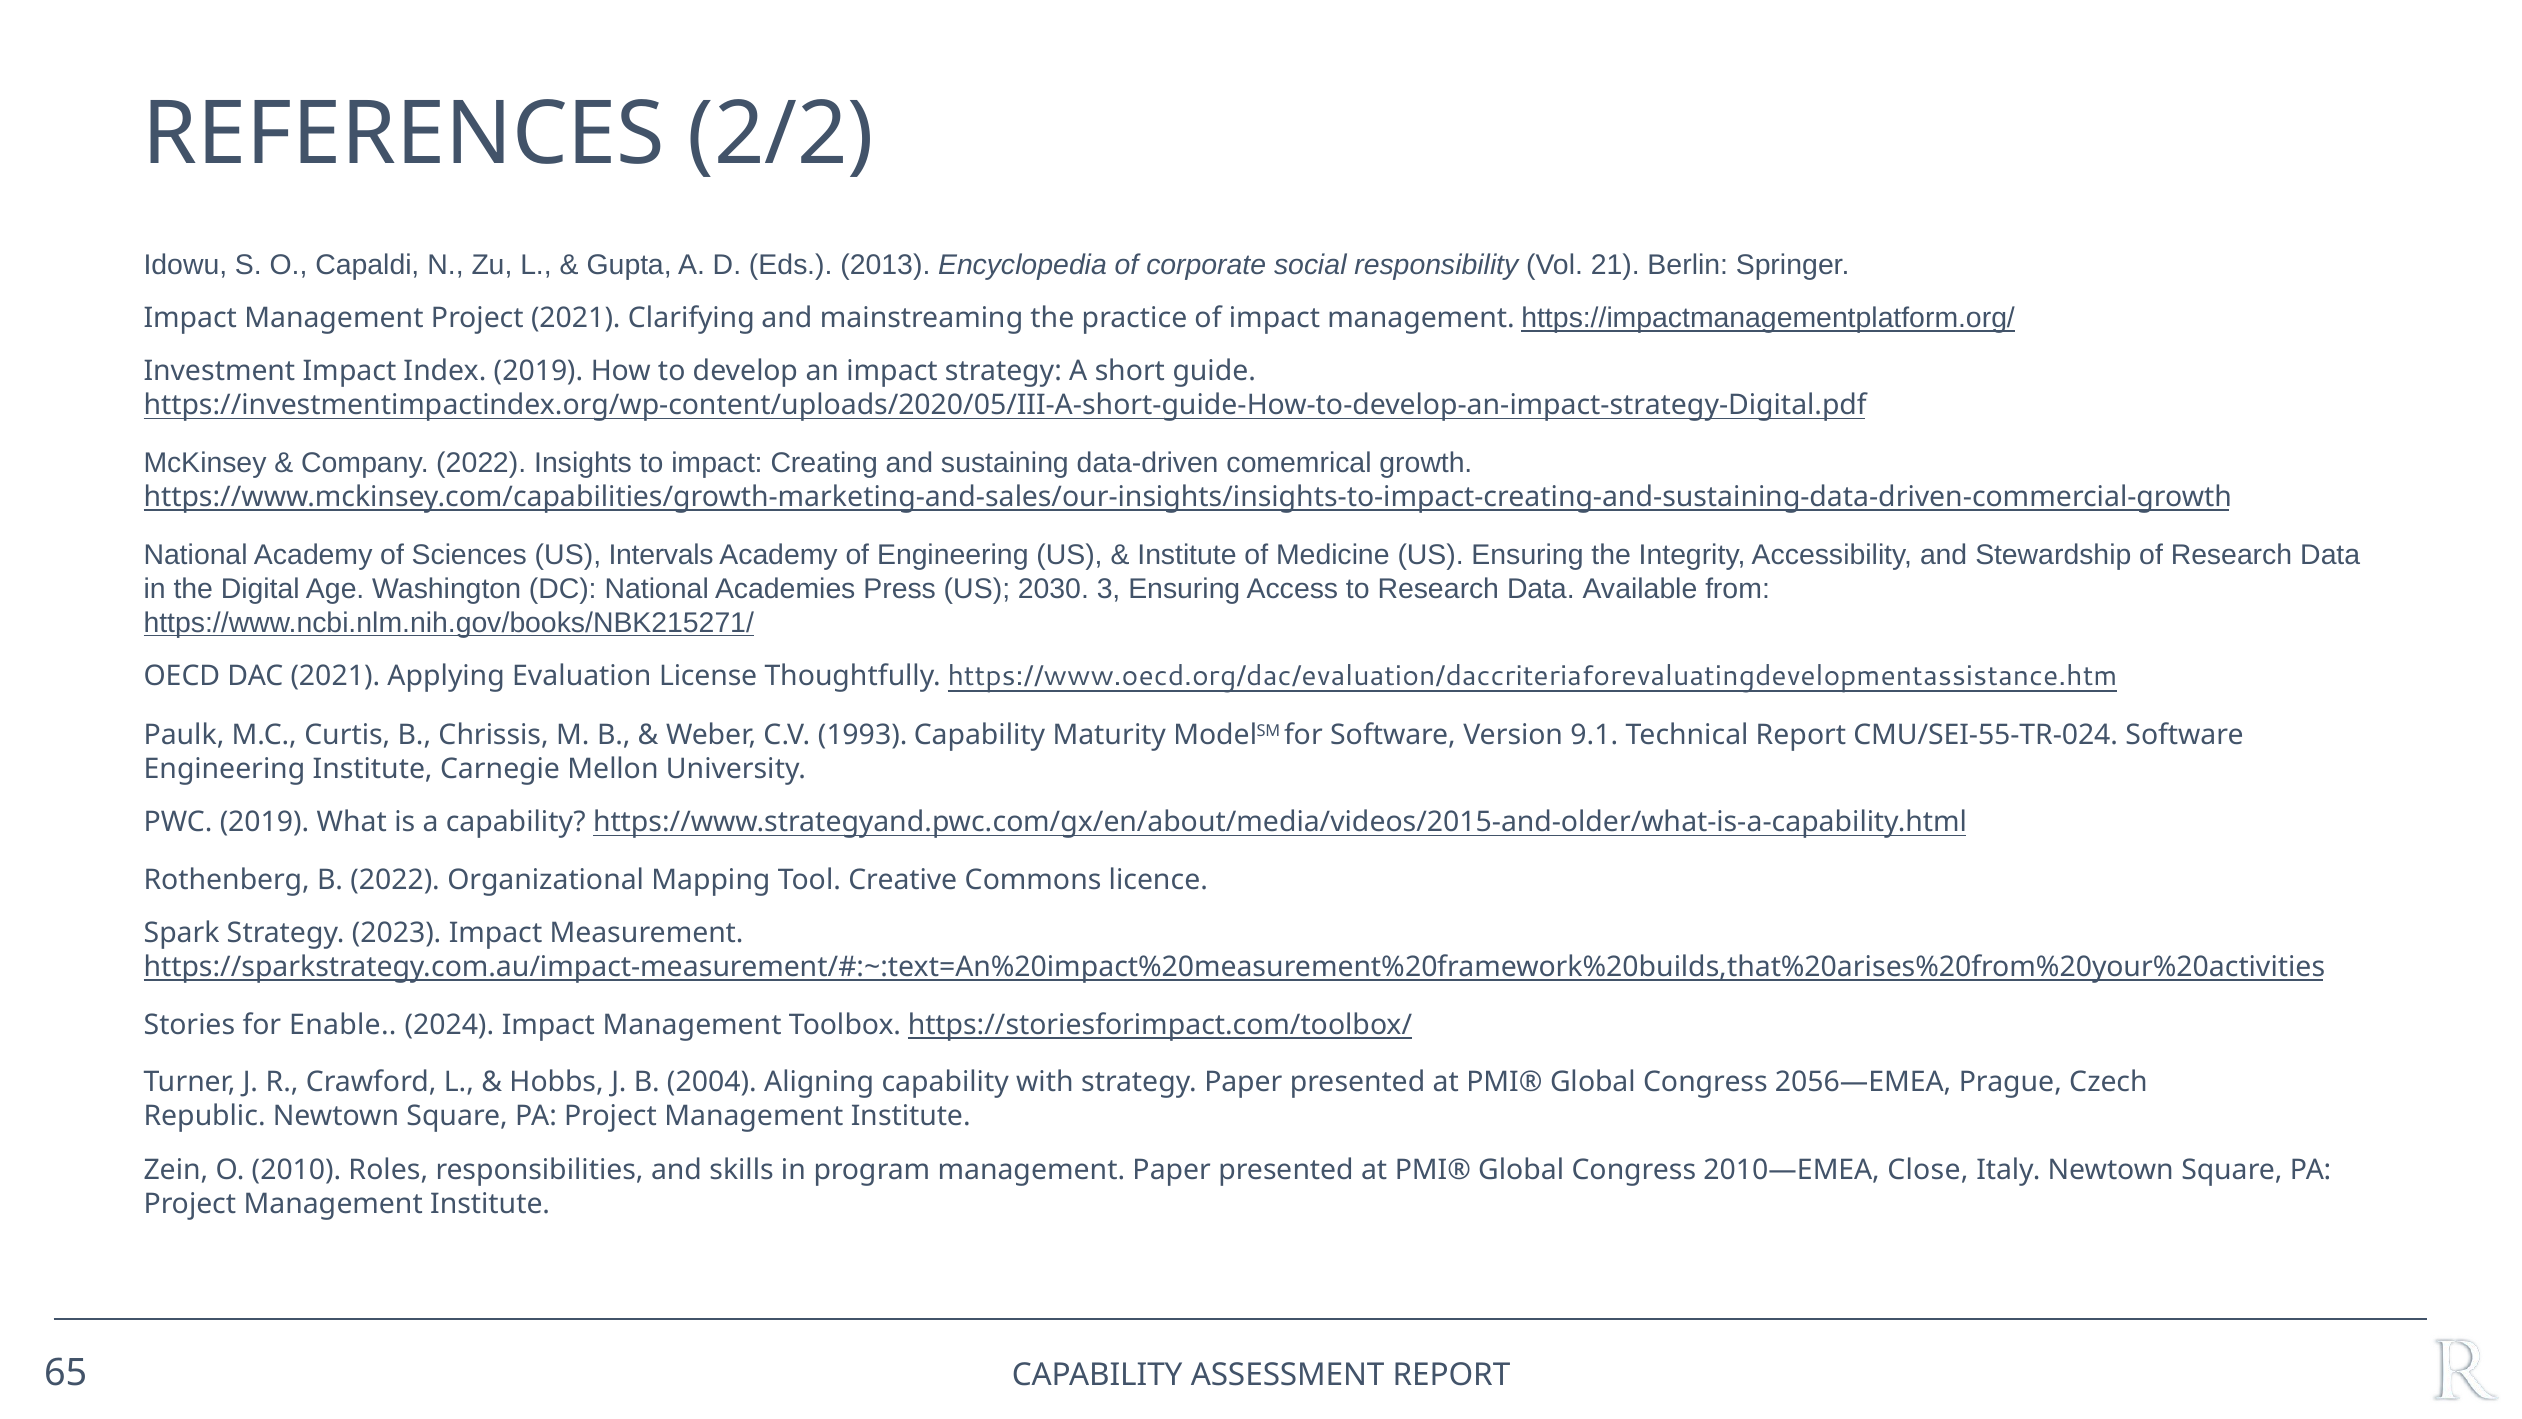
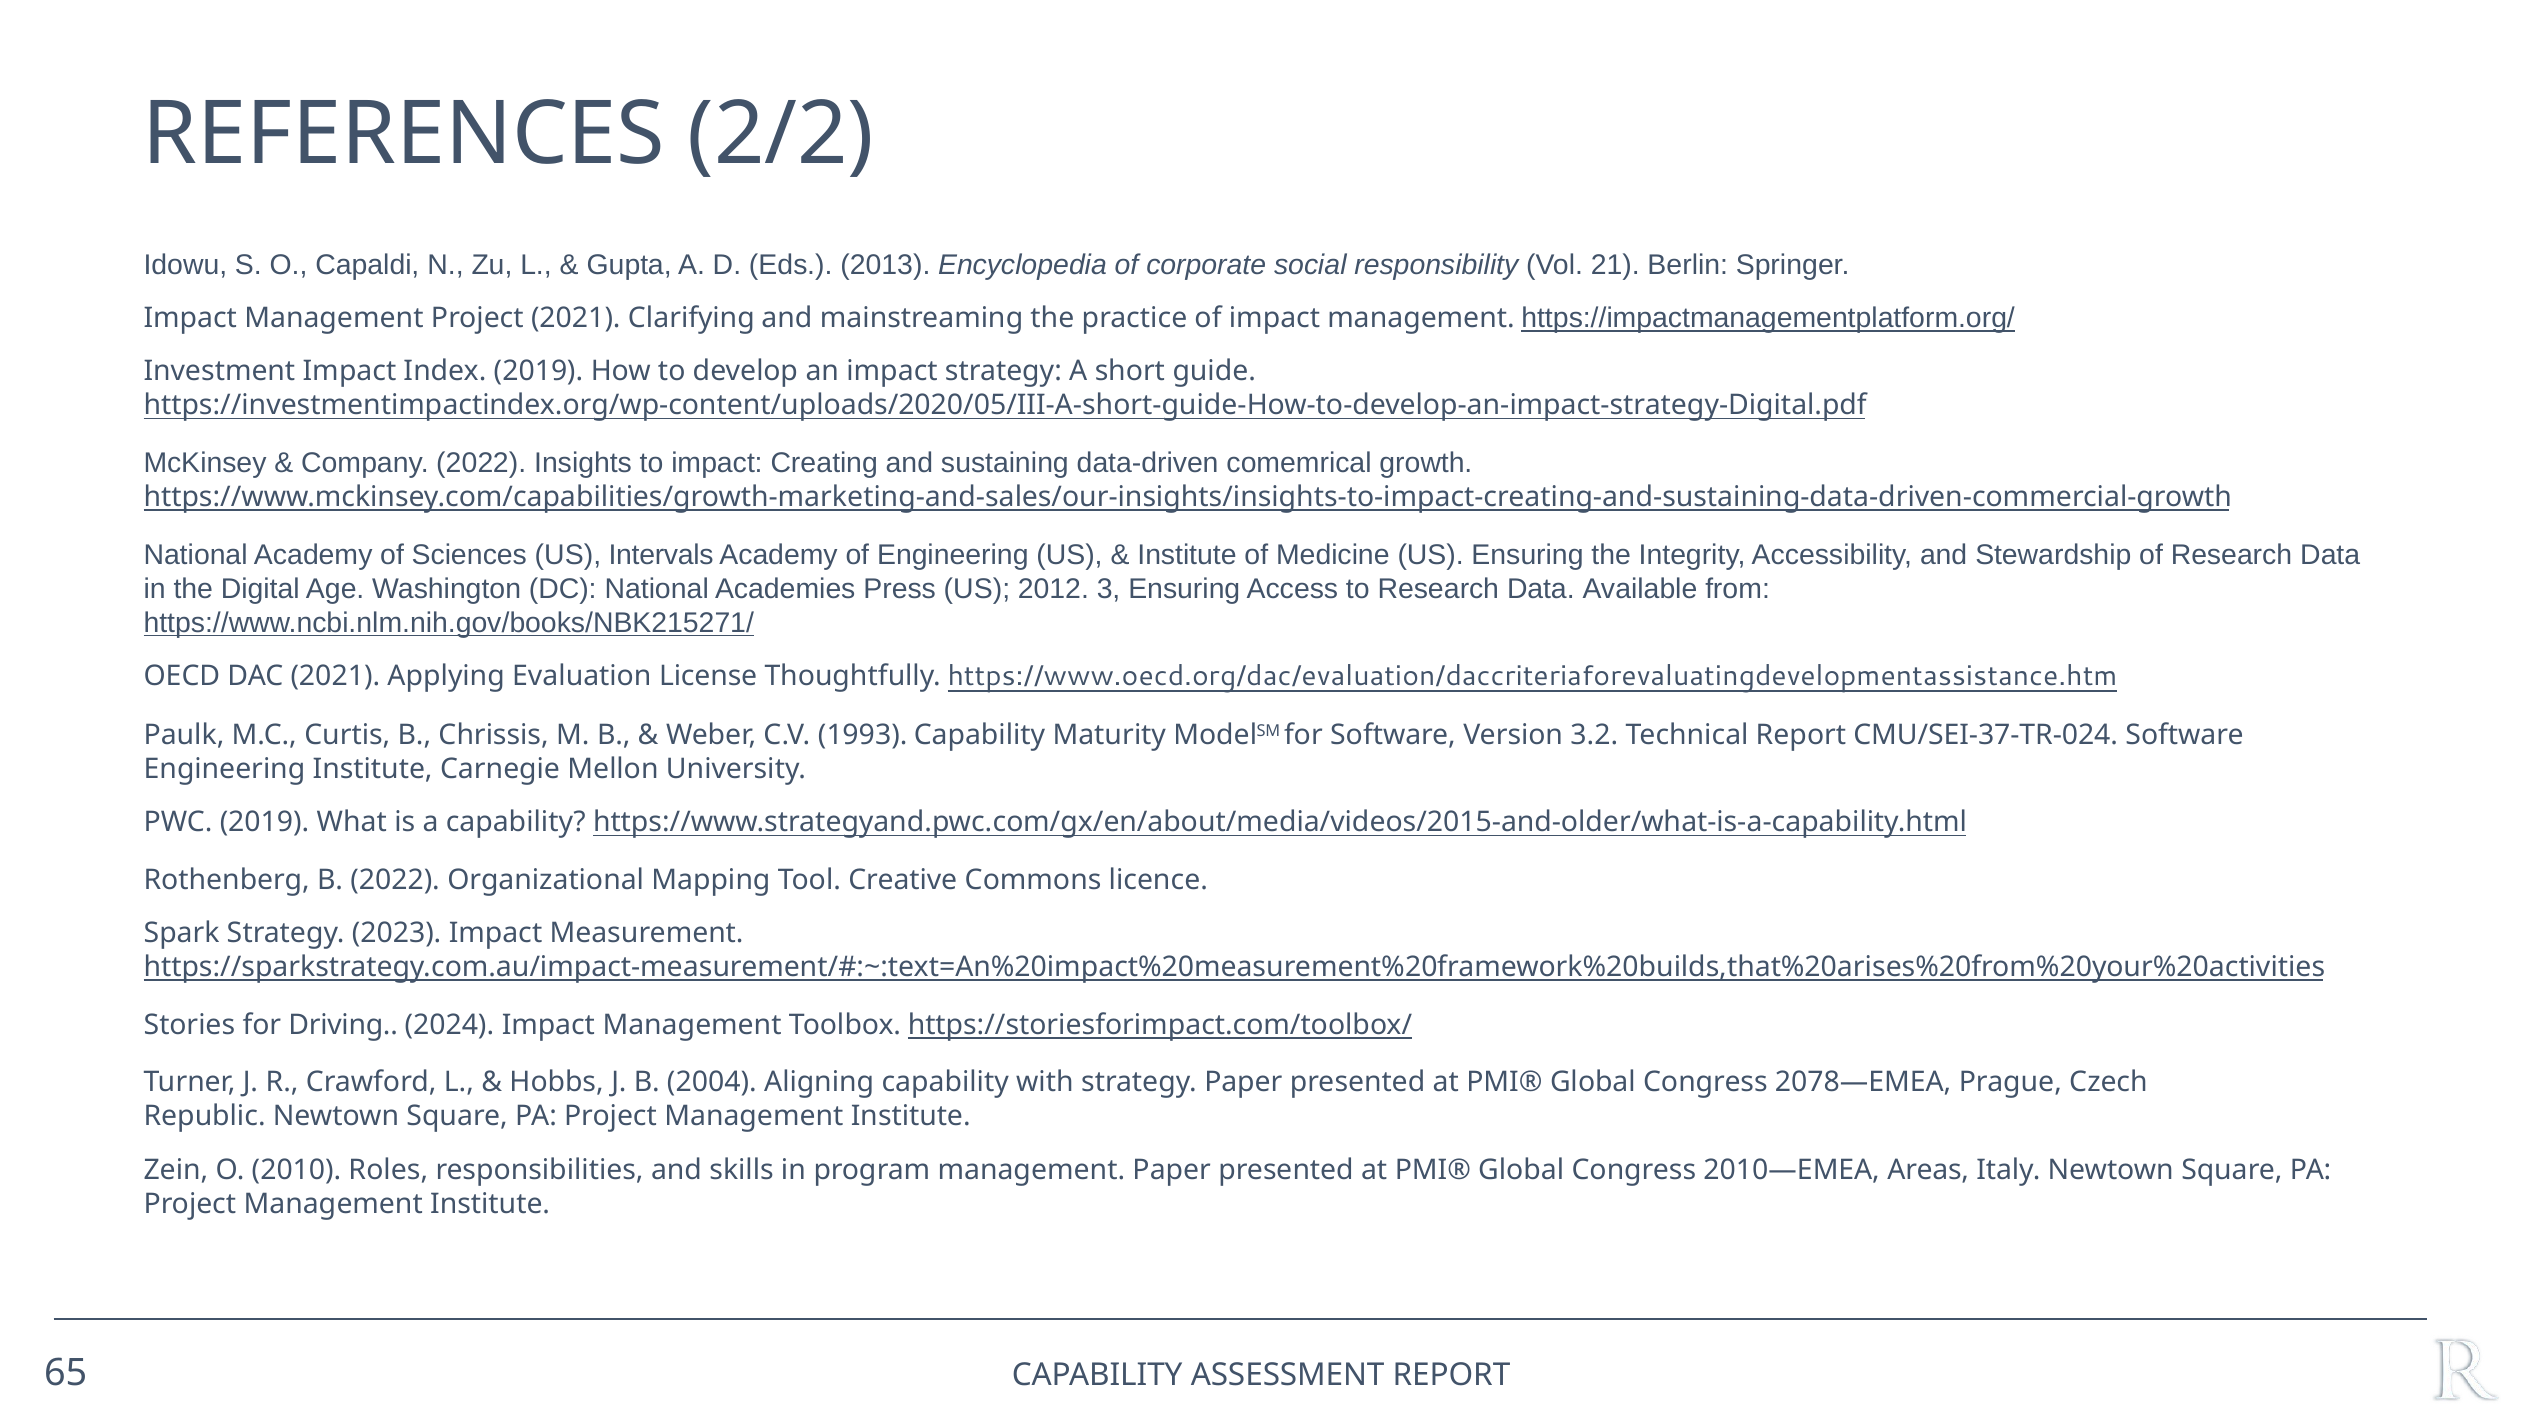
2030: 2030 -> 2012 (1053, 589)
9.1: 9.1 -> 3.2 (1594, 735)
CMU/SEI-55-TR-024: CMU/SEI-55-TR-024 -> CMU/SEI-37-TR-024 (1986, 735)
Enable: Enable -> Driving (343, 1025)
2056—EMEA: 2056—EMEA -> 2078—EMEA (1863, 1082)
Close: Close -> Areas (1928, 1169)
